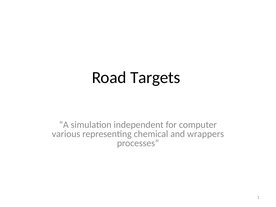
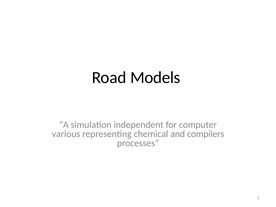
Targets: Targets -> Models (155, 78)
wrappers: wrappers -> compilers (206, 134)
